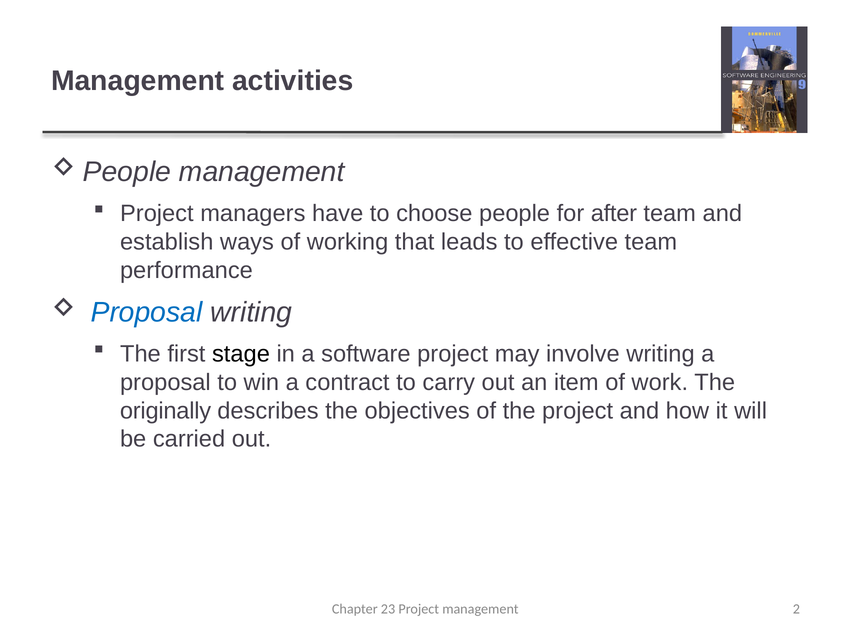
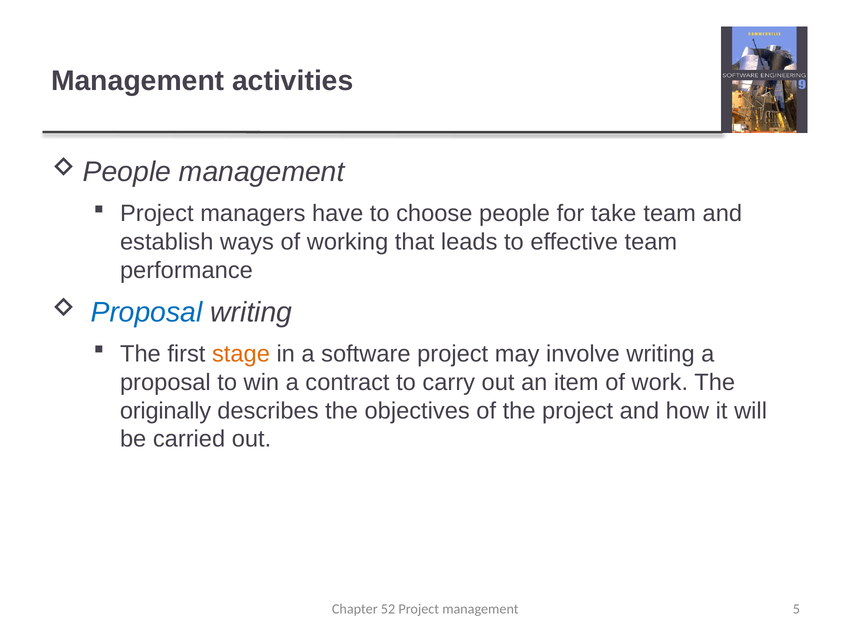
after: after -> take (614, 214)
stage colour: black -> orange (241, 354)
23: 23 -> 52 (388, 609)
2: 2 -> 5 (796, 609)
